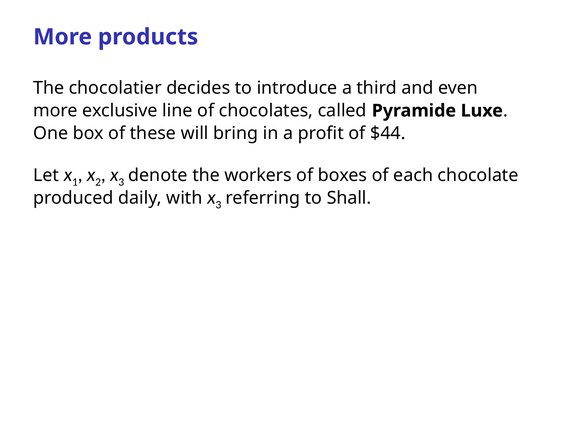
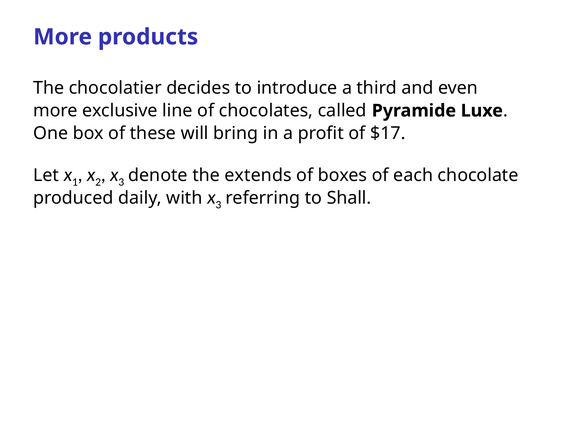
$44: $44 -> $17 (388, 133)
workers: workers -> extends (258, 175)
